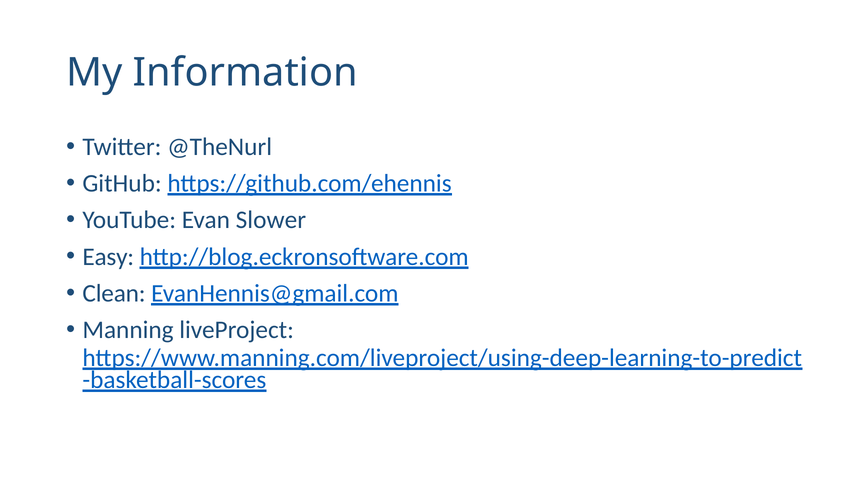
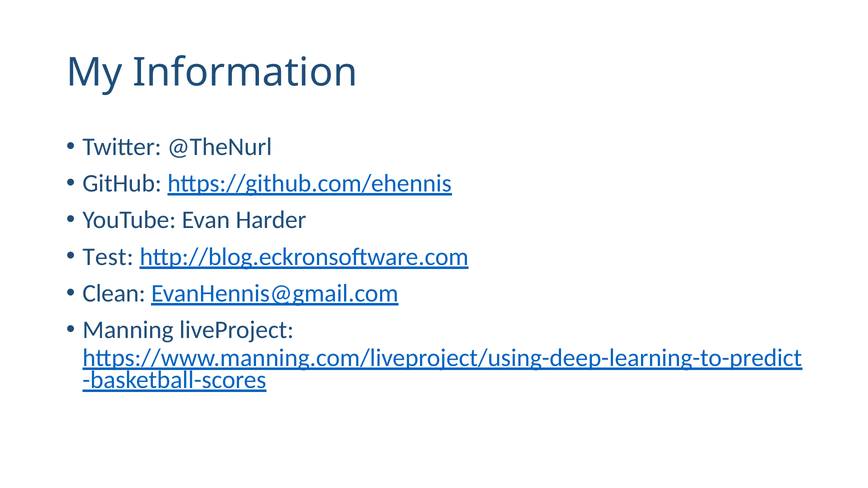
Slower: Slower -> Harder (271, 220)
Easy: Easy -> Test (108, 257)
